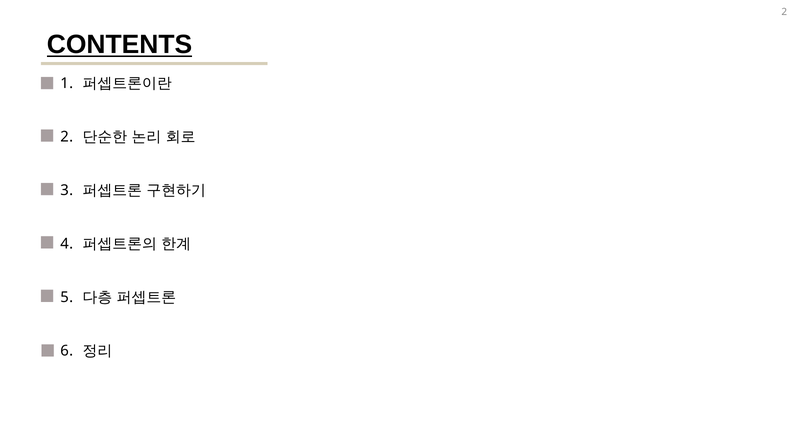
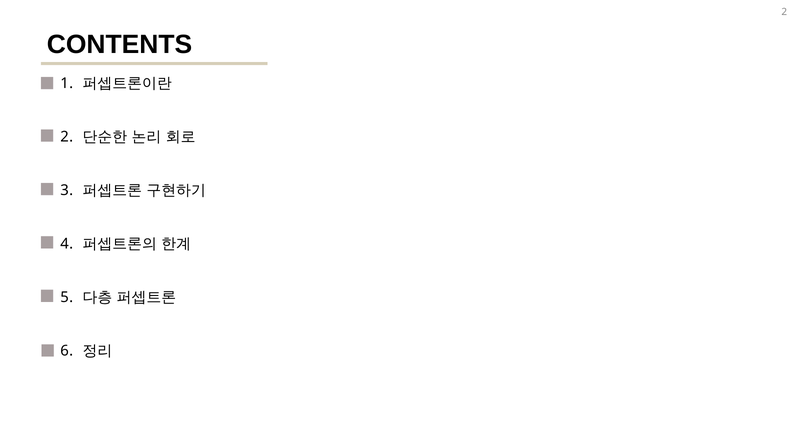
CONTENTS underline: present -> none (119, 45)
